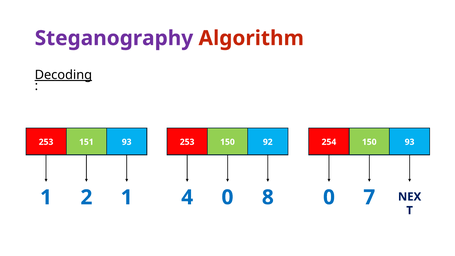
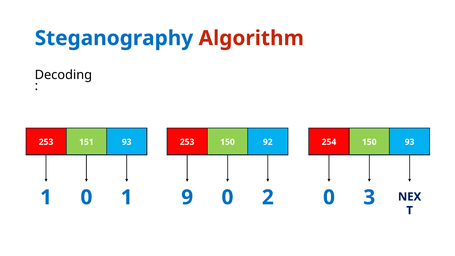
Steganography colour: purple -> blue (114, 38)
Decoding underline: present -> none (63, 75)
1 2: 2 -> 0 (86, 197)
4: 4 -> 9 (187, 197)
8: 8 -> 2 (268, 197)
7: 7 -> 3 (369, 197)
